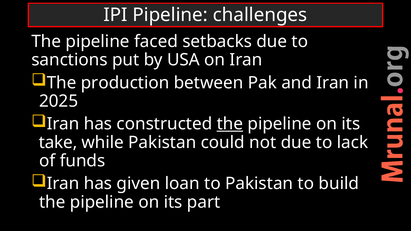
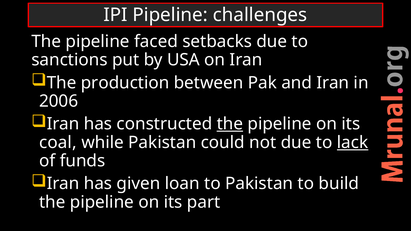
2025: 2025 -> 2006 (59, 101)
take: take -> coal (58, 143)
lack underline: none -> present (353, 143)
